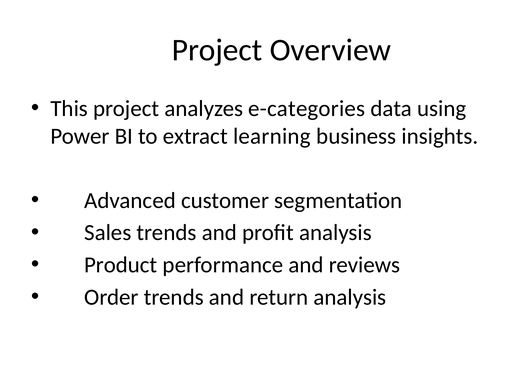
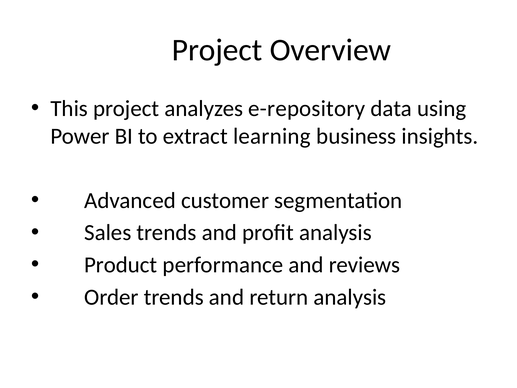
e-categories: e-categories -> e-repository (307, 108)
